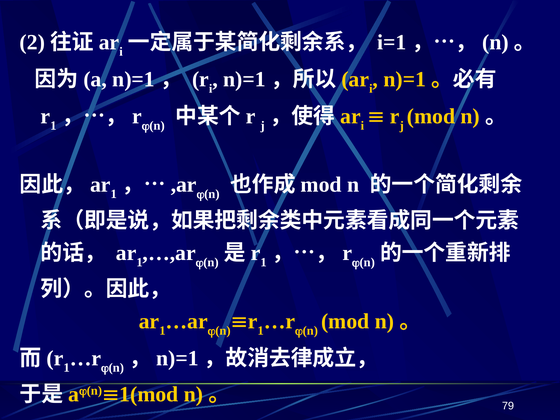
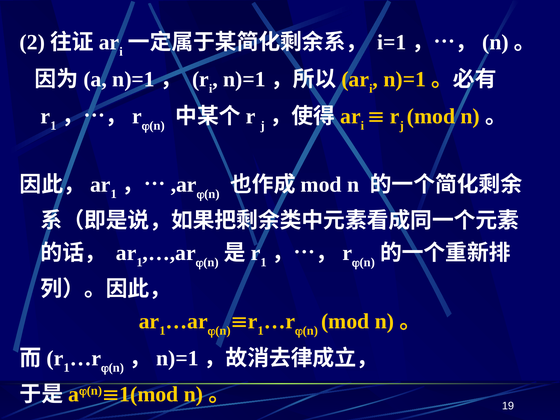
79: 79 -> 19 (508, 406)
